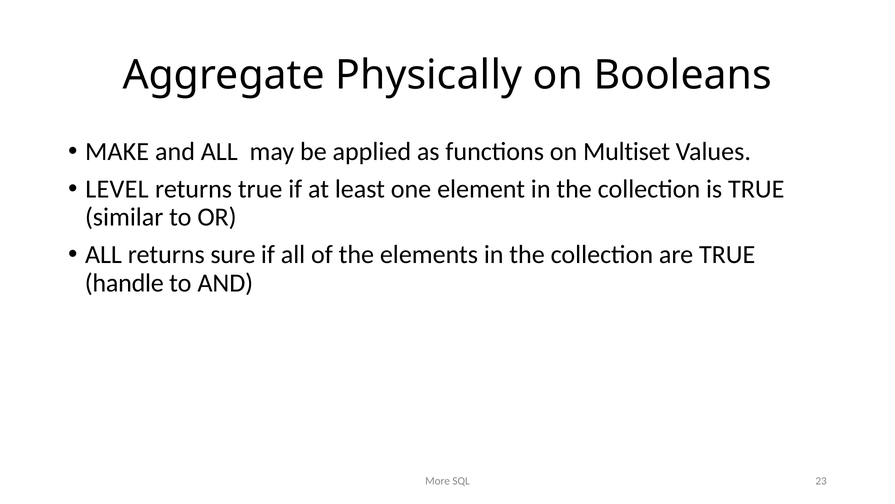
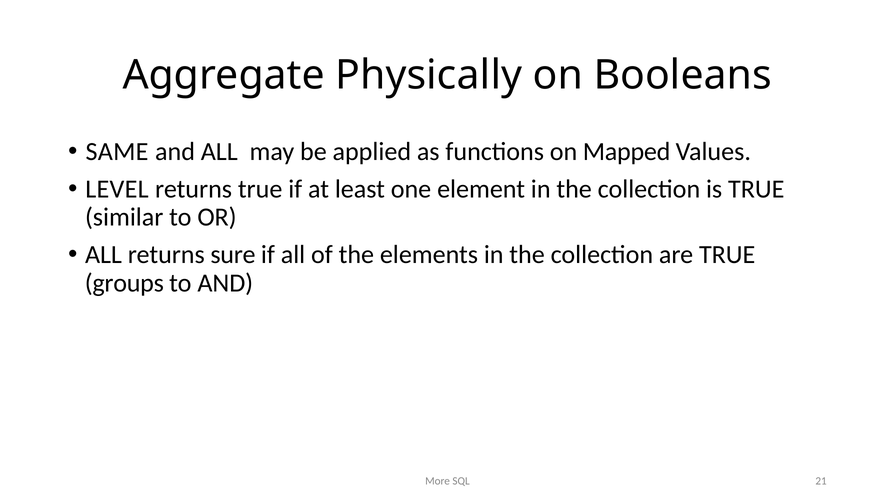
MAKE: MAKE -> SAME (117, 151)
Multiset: Multiset -> Mapped (627, 151)
handle: handle -> groups (124, 283)
23: 23 -> 21 (821, 481)
